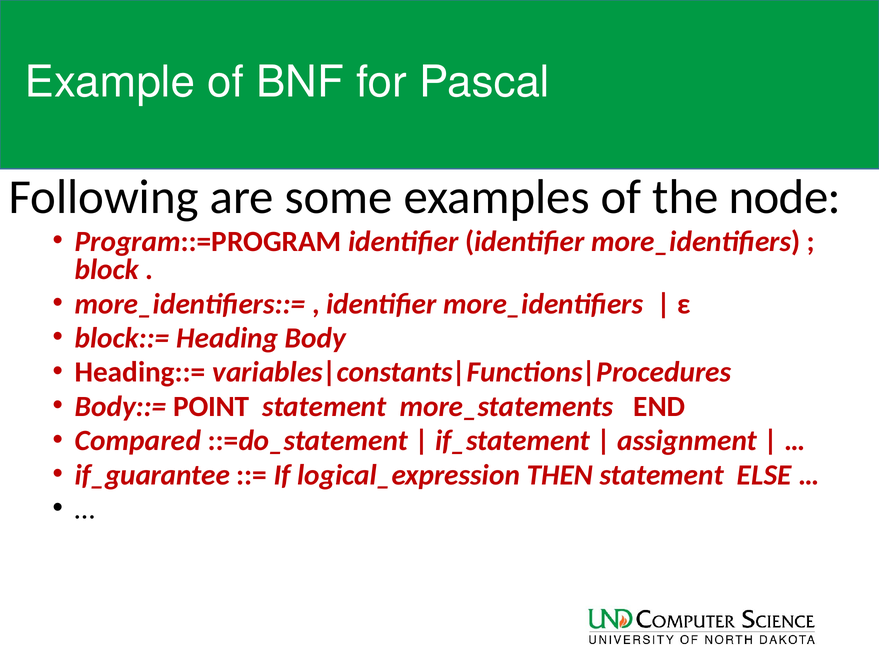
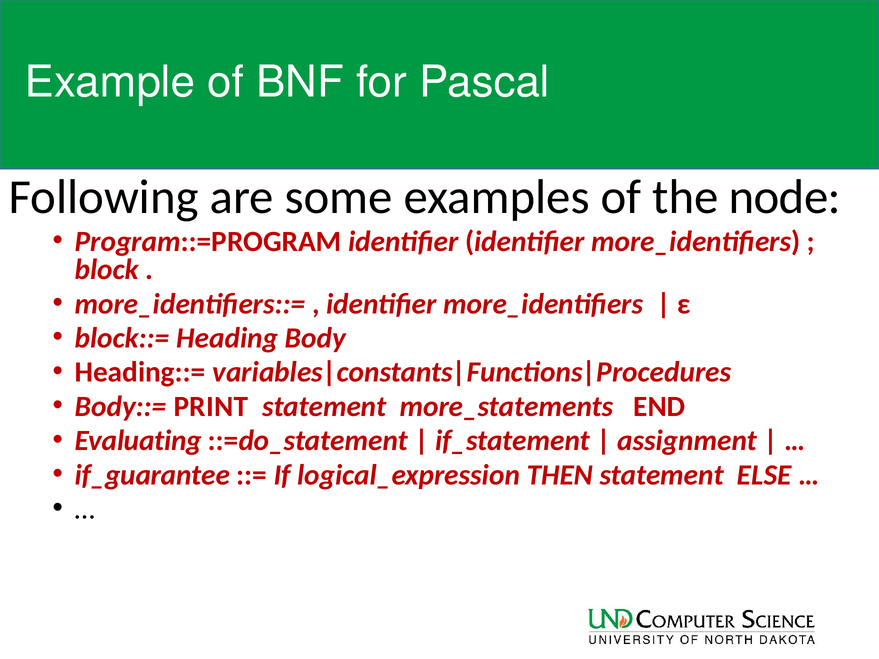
POINT: POINT -> PRINT (211, 407)
Compared: Compared -> Evaluating (138, 441)
